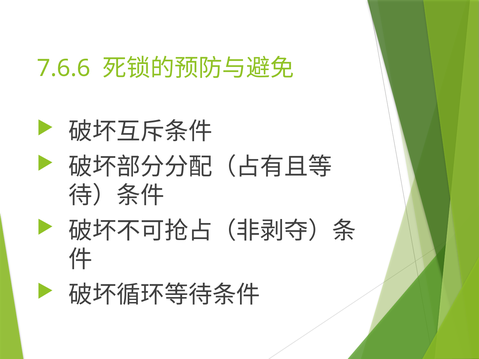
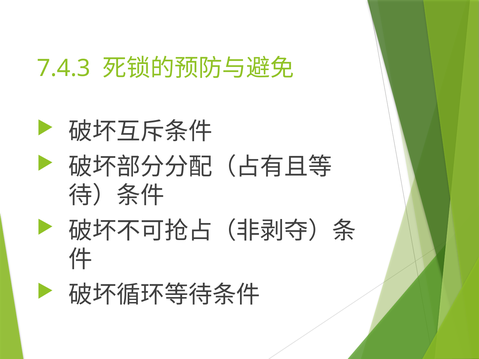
7.6.6: 7.6.6 -> 7.4.3 (64, 68)
